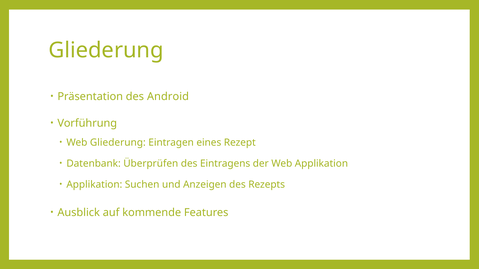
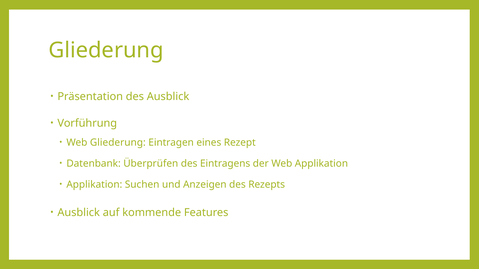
des Android: Android -> Ausblick (168, 97)
